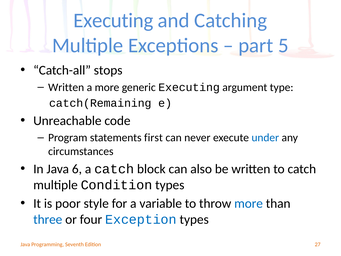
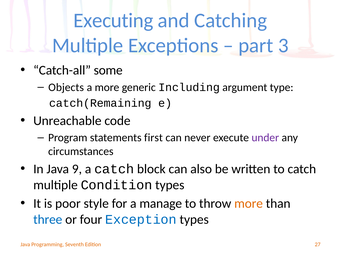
5: 5 -> 3 (283, 46)
stops: stops -> some (108, 70)
Written: Written -> Objects (66, 87)
generic Executing: Executing -> Including (189, 87)
under colour: blue -> purple (265, 138)
6: 6 -> 9 (77, 169)
variable: variable -> manage (161, 203)
more colour: blue -> orange (249, 203)
